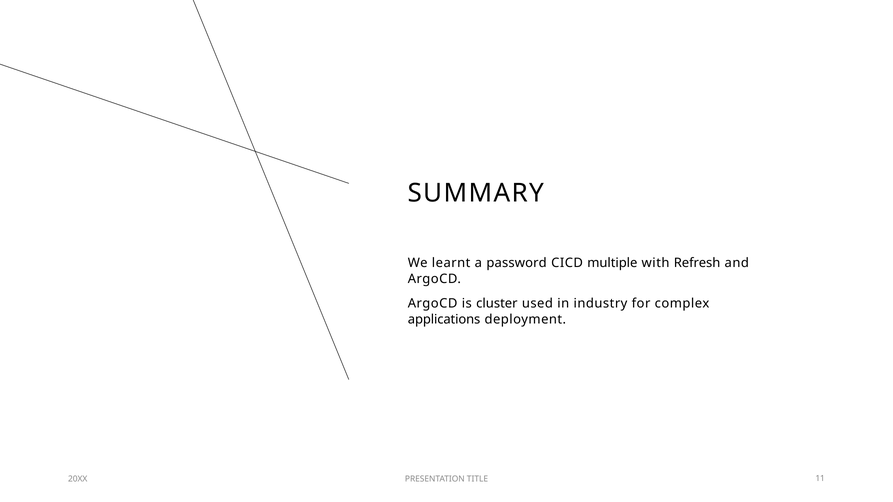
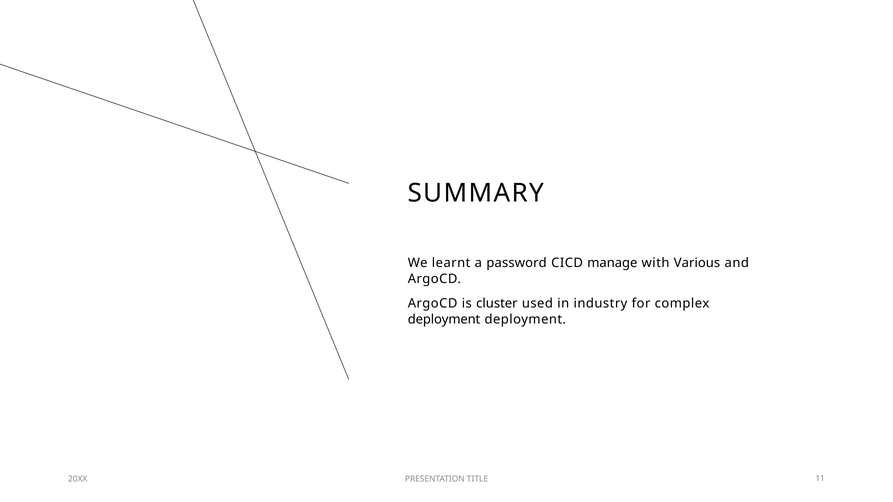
multiple: multiple -> manage (612, 263)
Refresh: Refresh -> Various (697, 263)
applications: applications -> deployment (444, 320)
